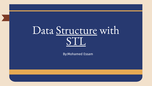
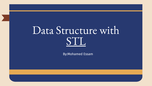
Structure underline: present -> none (77, 30)
